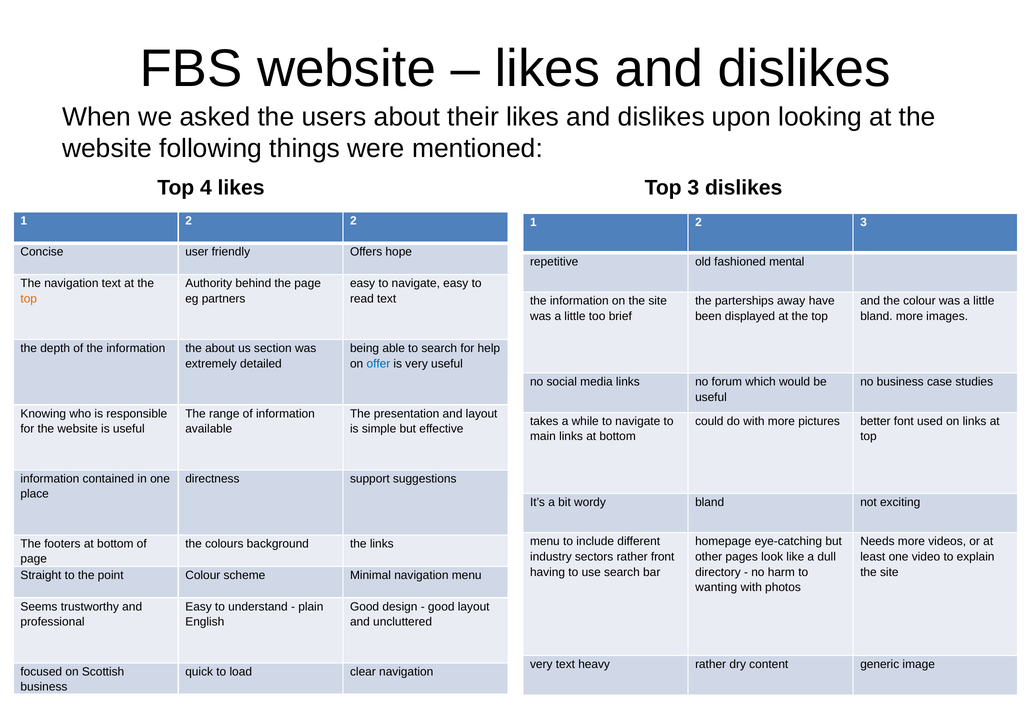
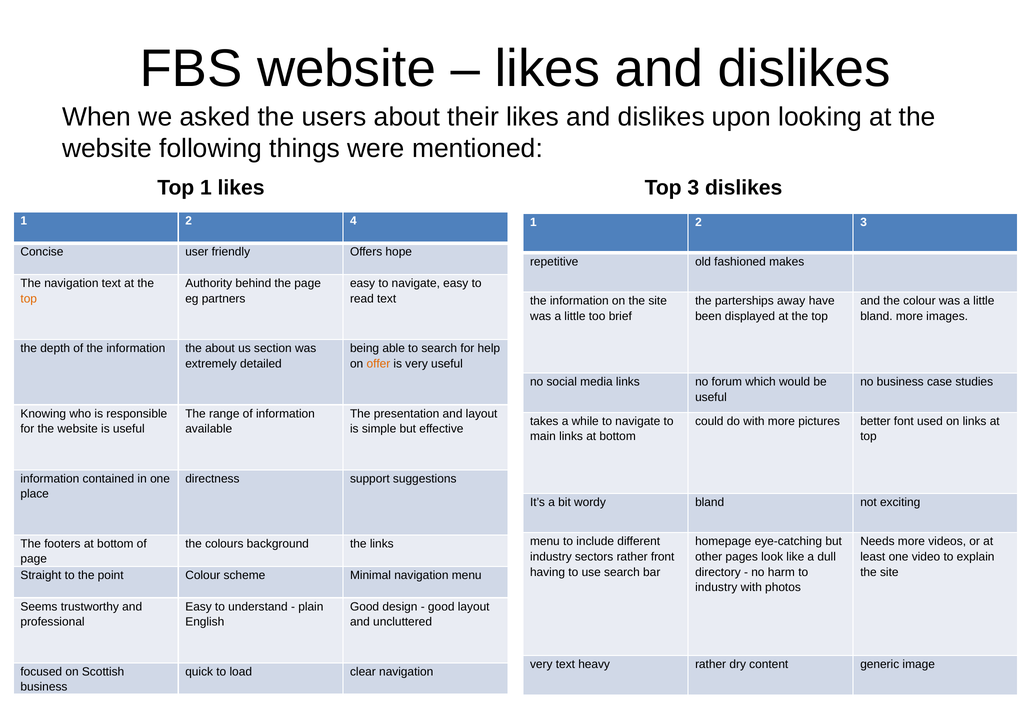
Top 4: 4 -> 1 (206, 187)
2 2: 2 -> 4 (353, 220)
mental: mental -> makes (787, 262)
offer colour: blue -> orange (378, 364)
wanting: wanting -> industry (716, 587)
